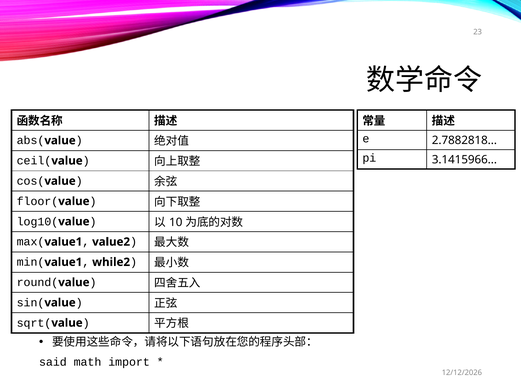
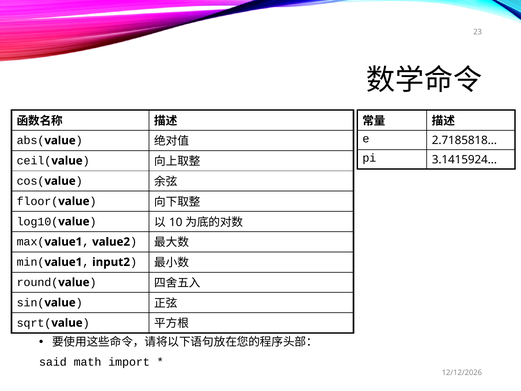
2.7882818: 2.7882818 -> 2.7185818 (464, 140)
3.1415966: 3.1415966 -> 3.1415924 (464, 160)
while2: while2 -> input2 (111, 262)
